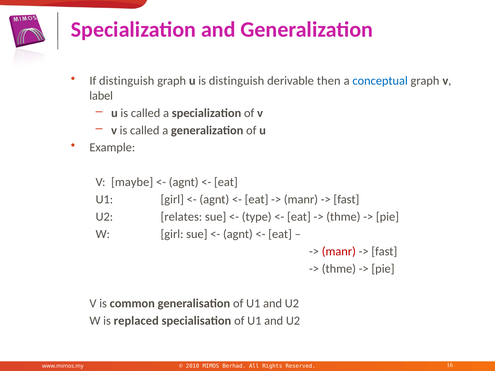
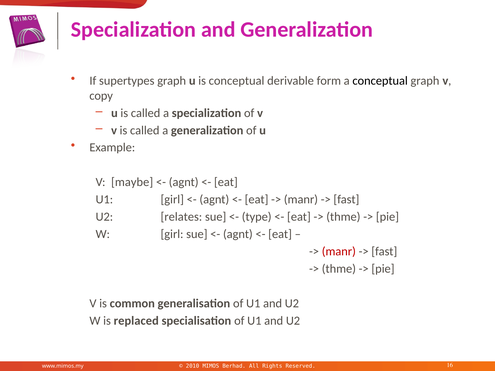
If distinguish: distinguish -> supertypes (127, 81)
is distinguish: distinguish -> conceptual (237, 81)
then: then -> form (329, 81)
conceptual colour: blue -> black (380, 81)
label: label -> copy (101, 96)
